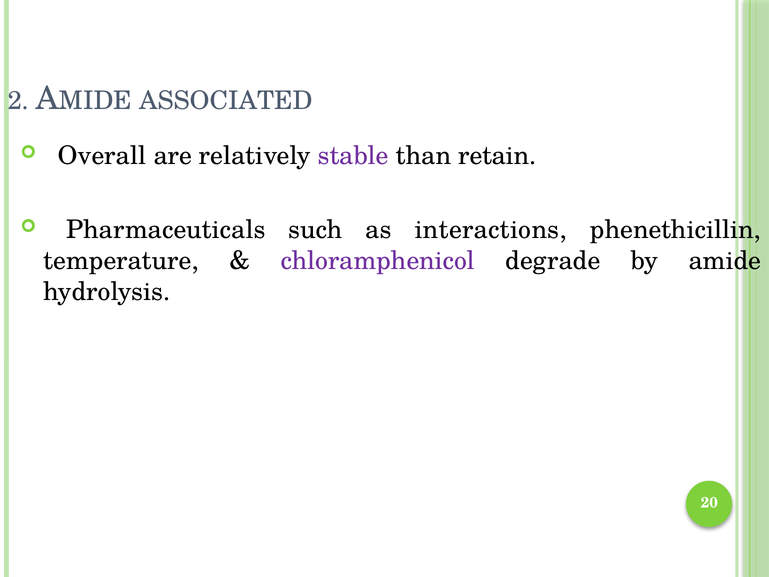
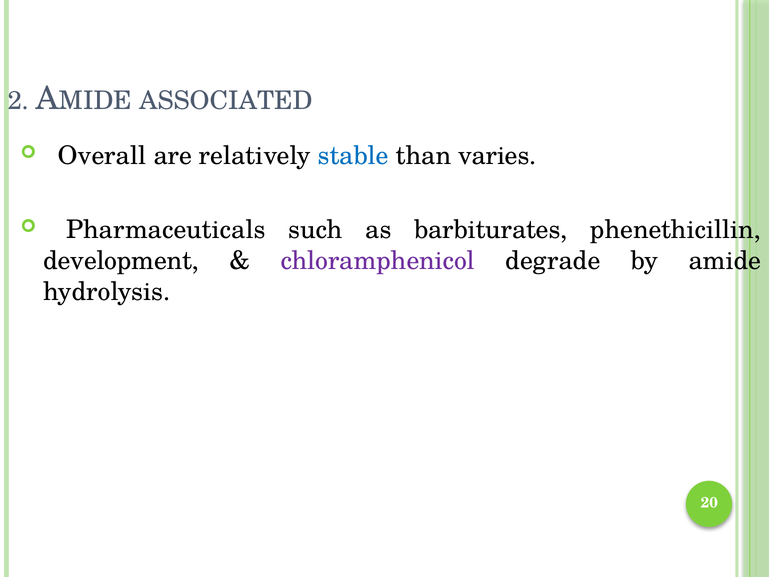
stable colour: purple -> blue (353, 156)
retain: retain -> varies (497, 156)
interactions: interactions -> barbiturates (491, 230)
temperature: temperature -> development (121, 261)
